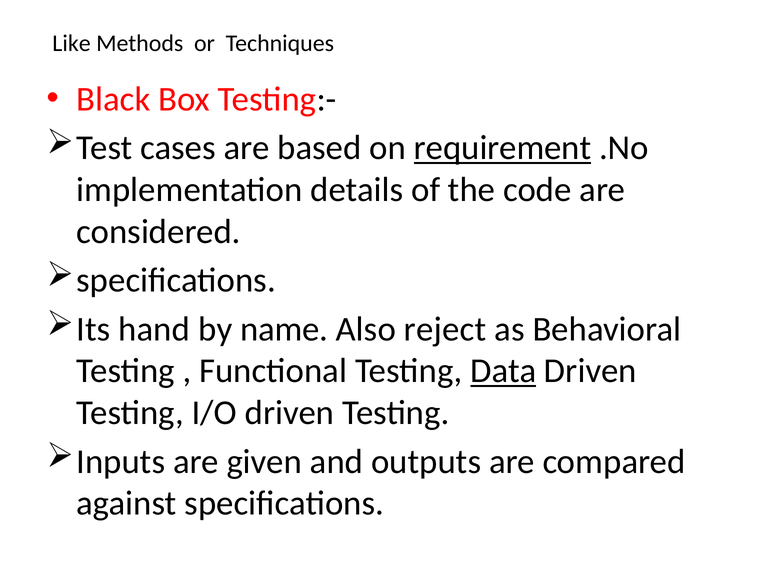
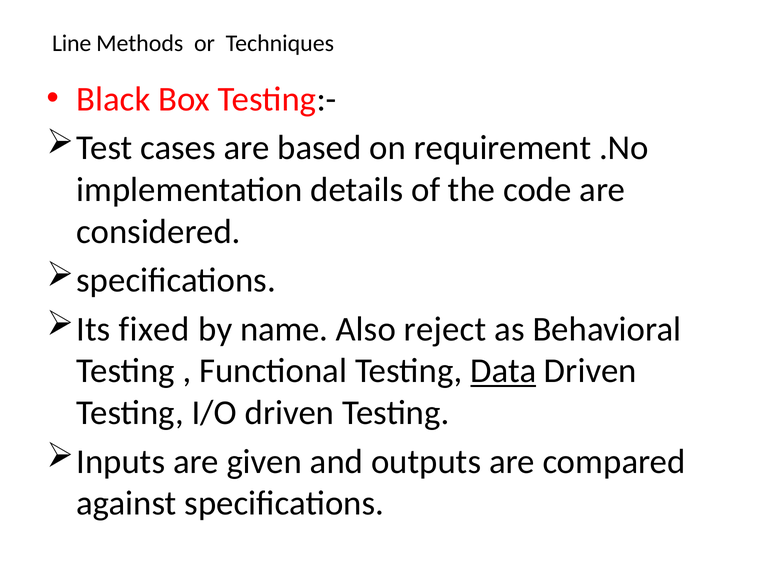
Like: Like -> Line (72, 43)
requirement underline: present -> none (503, 148)
hand: hand -> fixed (154, 329)
